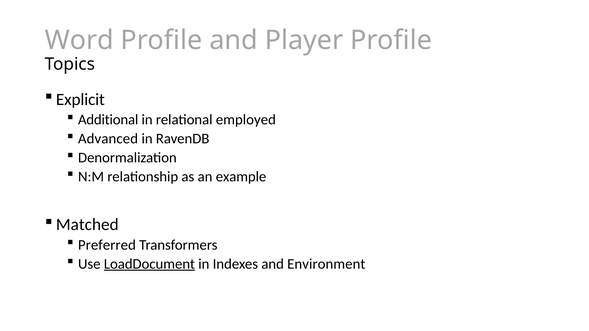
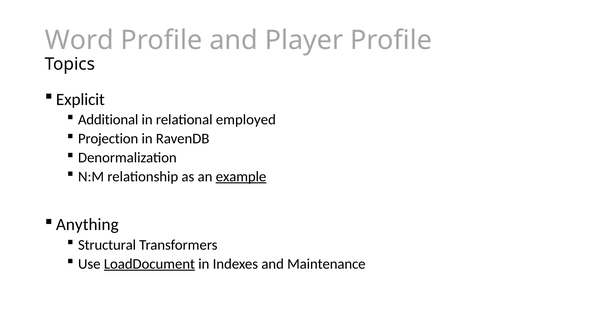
Advanced: Advanced -> Projection (108, 139)
example underline: none -> present (241, 177)
Matched: Matched -> Anything (87, 225)
Preferred: Preferred -> Structural (107, 245)
Environment: Environment -> Maintenance (326, 264)
